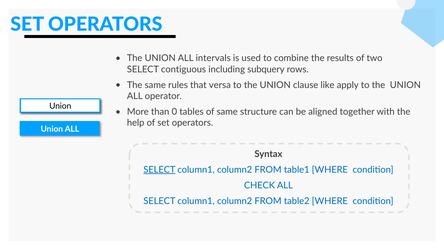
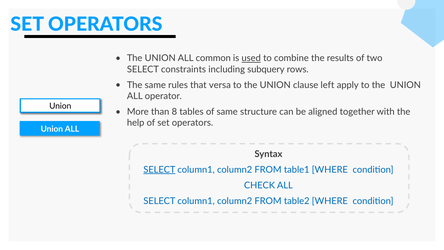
intervals: intervals -> common (213, 58)
used underline: none -> present (251, 58)
contiguous: contiguous -> constraints (184, 69)
like: like -> left (327, 85)
0: 0 -> 8 (174, 112)
